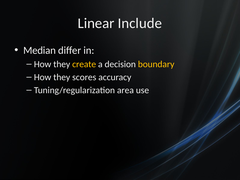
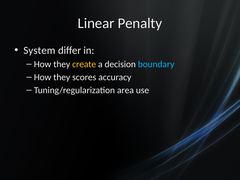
Include: Include -> Penalty (140, 23)
Median: Median -> System (39, 50)
boundary colour: yellow -> light blue (156, 64)
